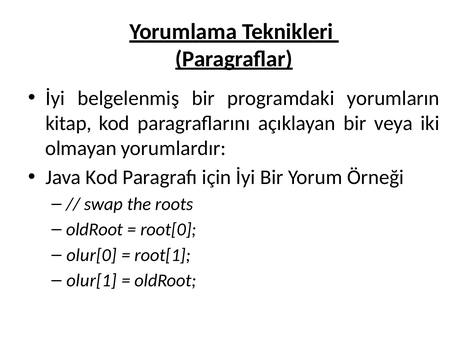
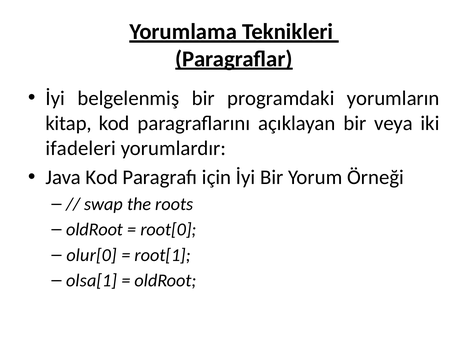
olmayan: olmayan -> ifadeleri (81, 148)
olur[1: olur[1 -> olsa[1 (92, 280)
